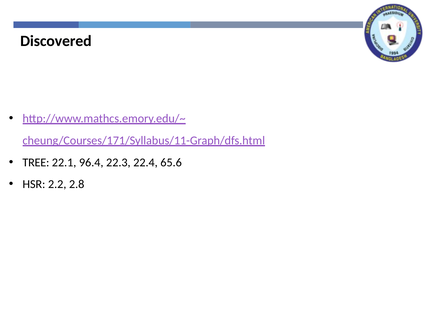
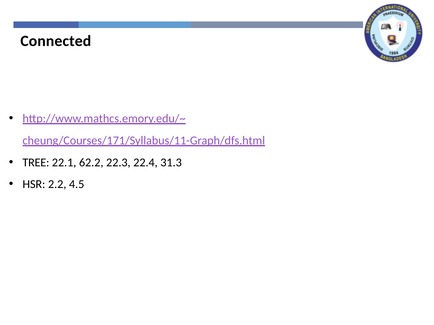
Discovered: Discovered -> Connected (56, 41)
96.4: 96.4 -> 62.2 (91, 163)
65.6: 65.6 -> 31.3 (171, 163)
2.8: 2.8 -> 4.5 (77, 184)
